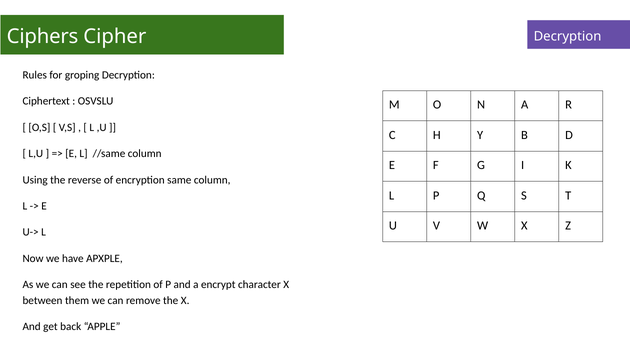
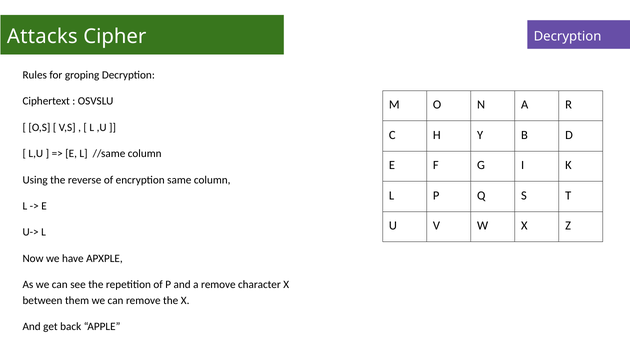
Ciphers: Ciphers -> Attacks (42, 36)
a encrypt: encrypt -> remove (218, 284)
